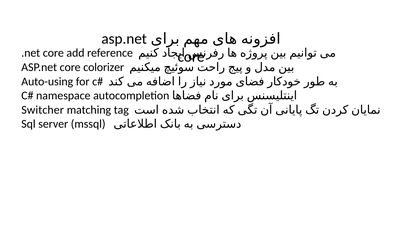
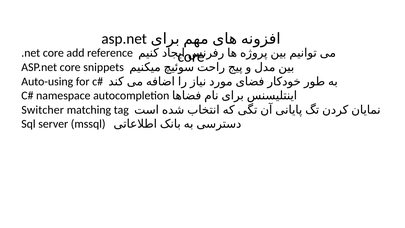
colorizer: colorizer -> snippets (104, 67)
